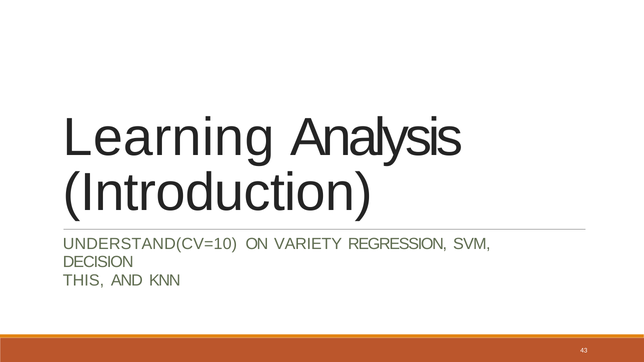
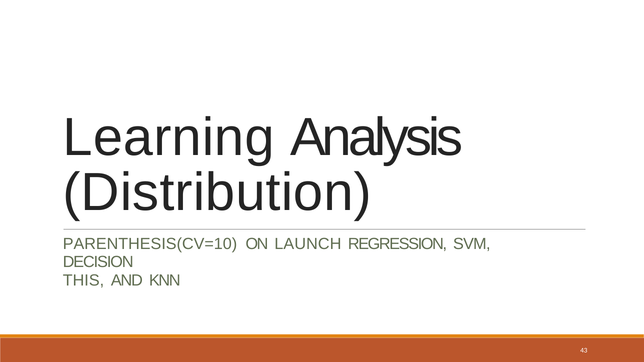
Introduction: Introduction -> Distribution (217, 193)
UNDERSTAND(CV=10: UNDERSTAND(CV=10 -> PARENTHESIS(CV=10 (150, 244)
VARIETY: VARIETY -> LAUNCH (308, 244)
